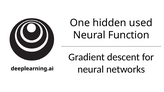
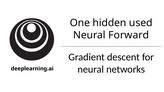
Function: Function -> Forward (129, 35)
